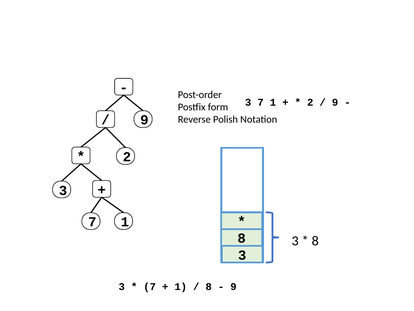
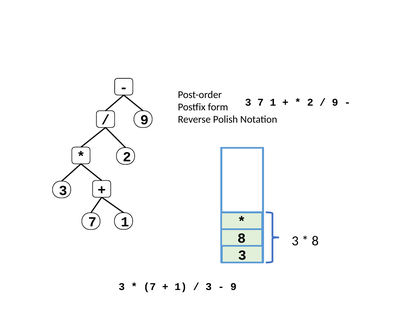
8: 8 -> 3 (209, 286)
